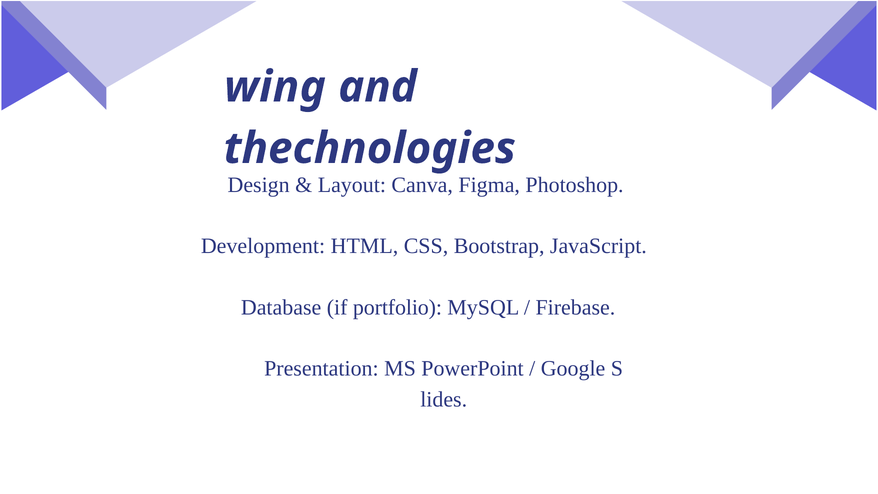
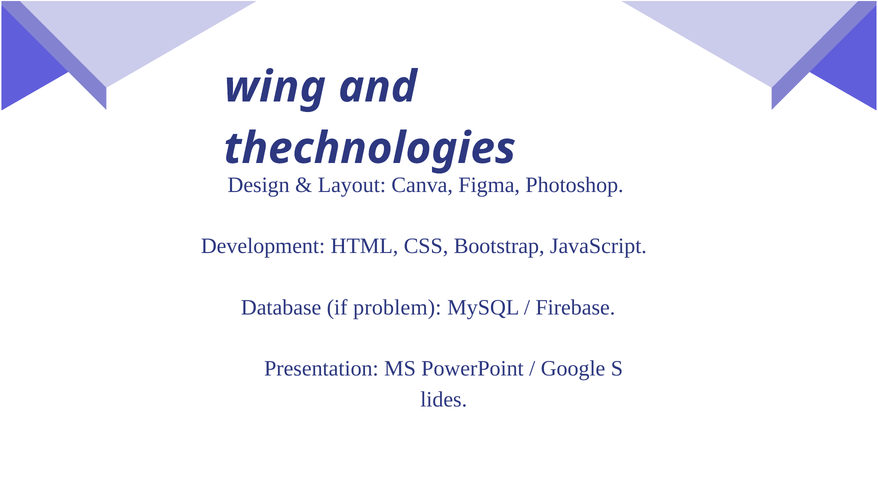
portfolio: portfolio -> problem (397, 307)
